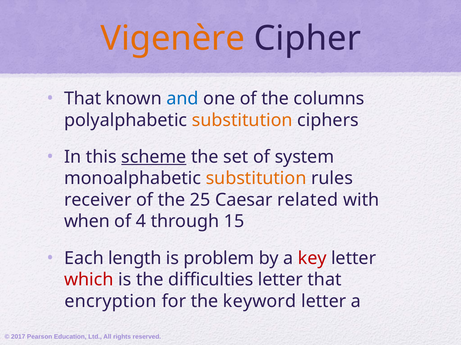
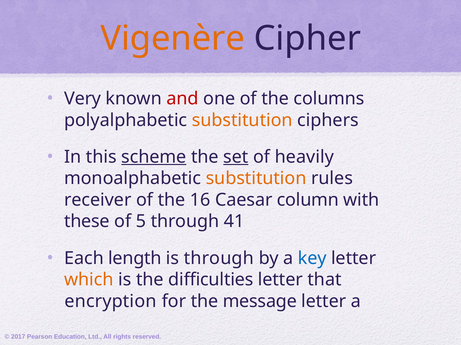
That: That -> Very (83, 99)
and colour: blue -> red (182, 99)
set underline: none -> present (236, 157)
system: system -> heavily (304, 157)
25: 25 -> 16 (200, 200)
related: related -> column (308, 200)
when: when -> these (87, 222)
4: 4 -> 5 (141, 222)
15: 15 -> 41 (234, 222)
is problem: problem -> through (219, 259)
key colour: red -> blue (312, 259)
which colour: red -> orange (89, 280)
keyword: keyword -> message (260, 302)
